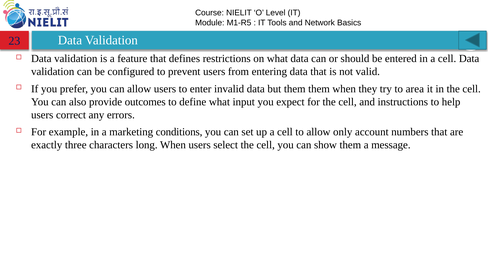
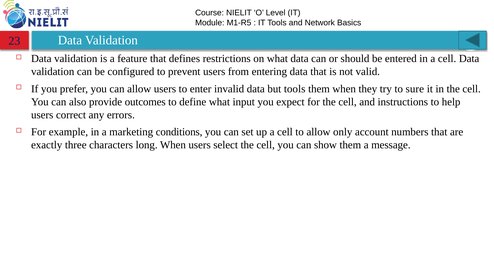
but them: them -> tools (295, 89)
area: area -> sure (415, 89)
